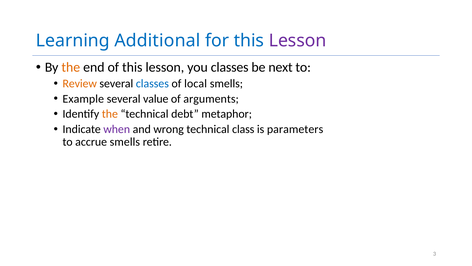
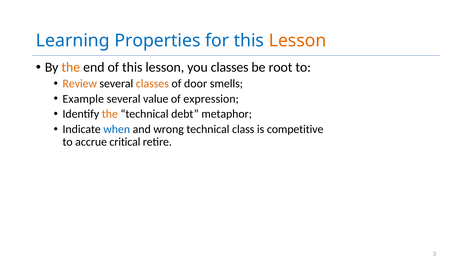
Additional: Additional -> Properties (157, 41)
Lesson colour: purple -> orange (298, 41)
next: next -> root (280, 67)
classes colour: blue -> orange (152, 83)
local: local -> door (196, 83)
arguments: arguments -> expression (211, 99)
when colour: purple -> blue (117, 129)
parameters: parameters -> competitive (295, 129)
accrue smells: smells -> critical (125, 142)
